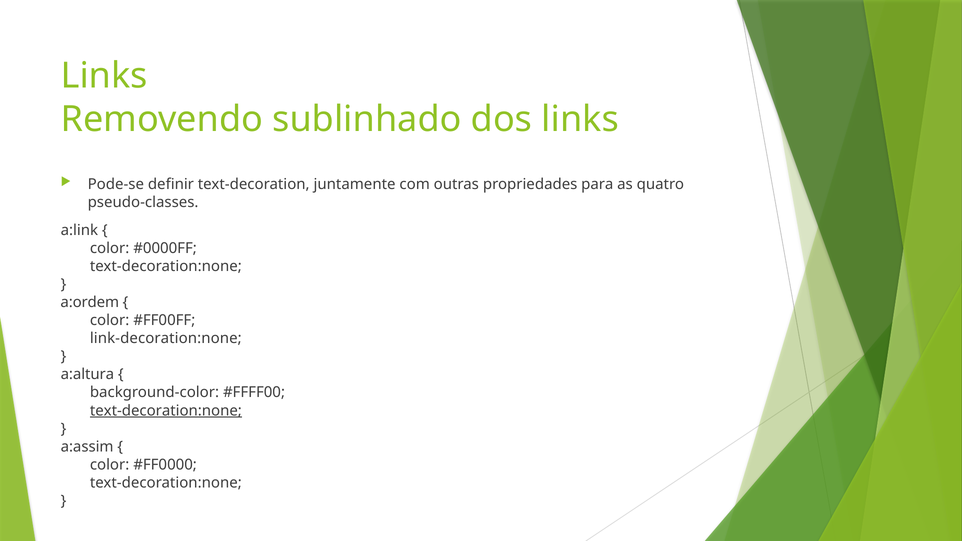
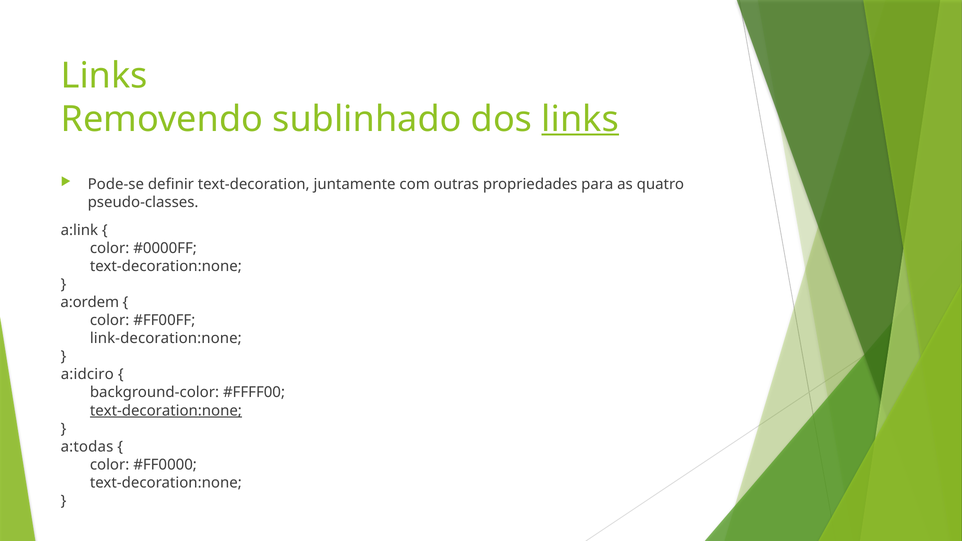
links underline: none -> present (580, 119)
a:altura: a:altura -> a:idciro (87, 375)
a:assim: a:assim -> a:todas (87, 447)
